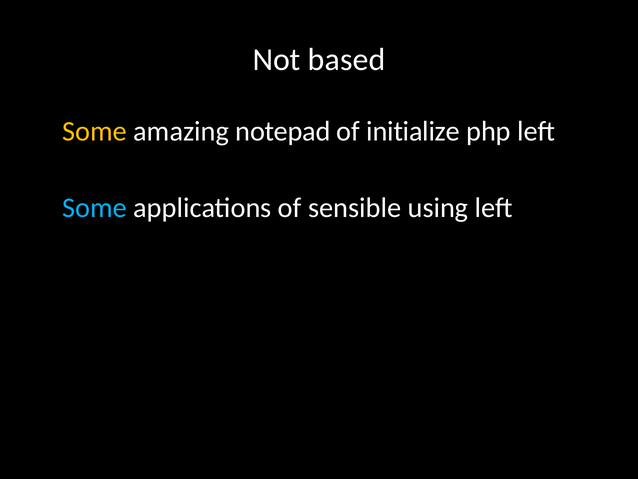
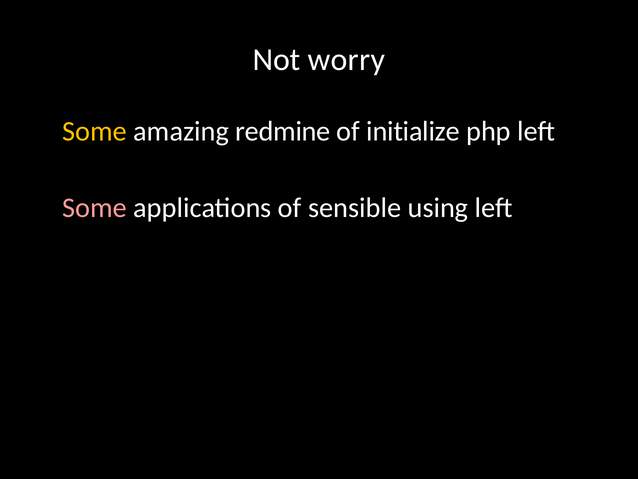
based: based -> worry (346, 59)
notepad: notepad -> redmine (283, 131)
Some colour: light blue -> pink (95, 207)
